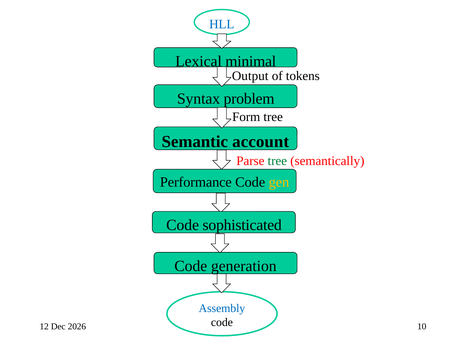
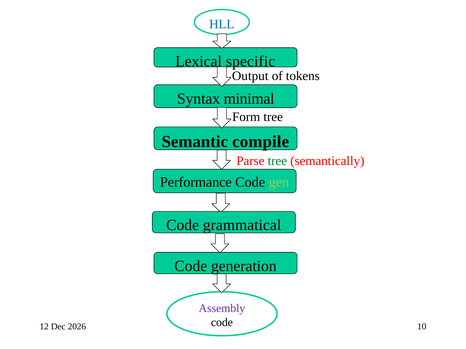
minimal: minimal -> specific (251, 61)
problem: problem -> minimal (249, 99)
account: account -> compile (261, 142)
gen colour: yellow -> light green (279, 182)
sophisticated: sophisticated -> grammatical (242, 226)
Assembly colour: blue -> purple (222, 309)
